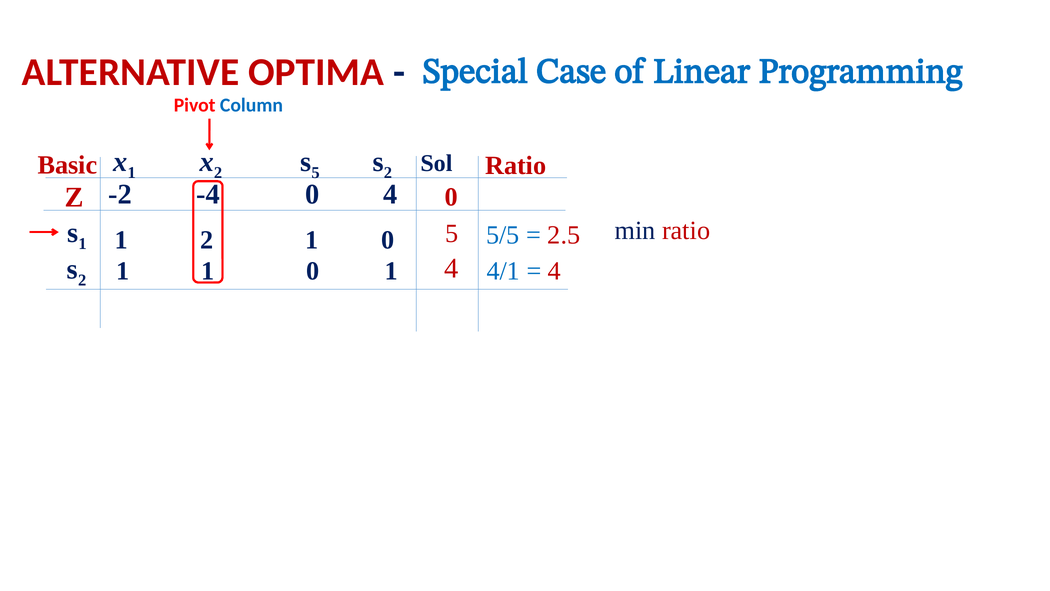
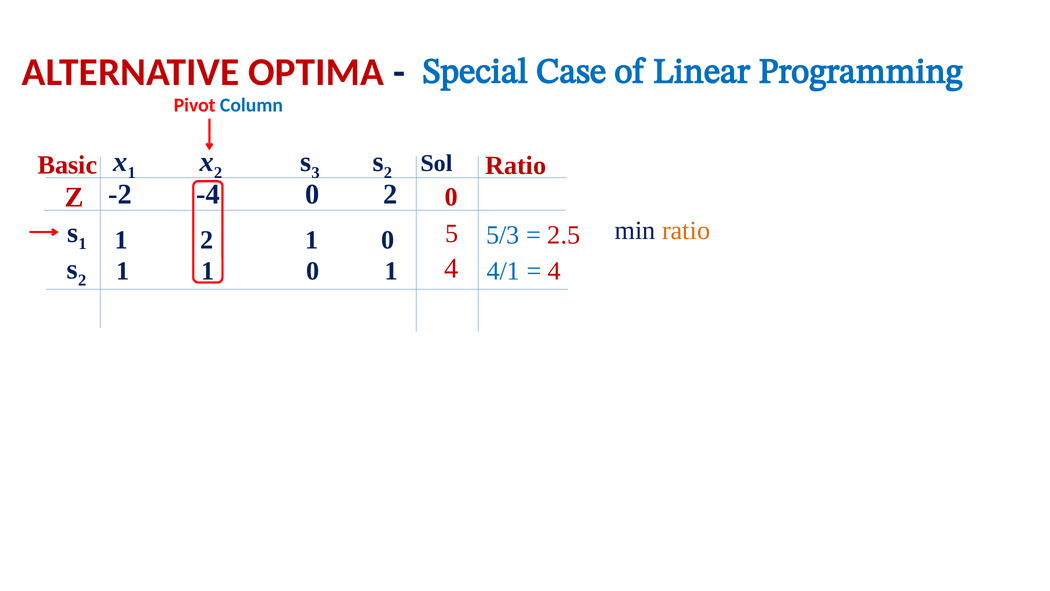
5: 5 -> 3 (316, 173)
0 4: 4 -> 2 (391, 194)
ratio colour: red -> orange (686, 230)
5/5: 5/5 -> 5/3 (503, 235)
